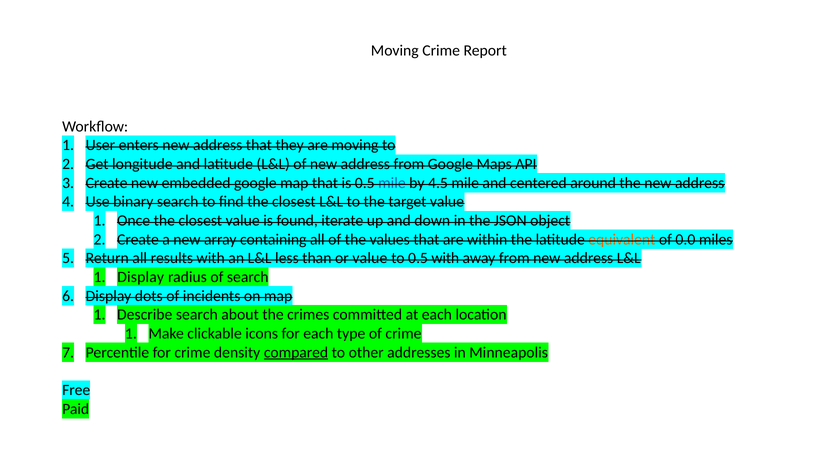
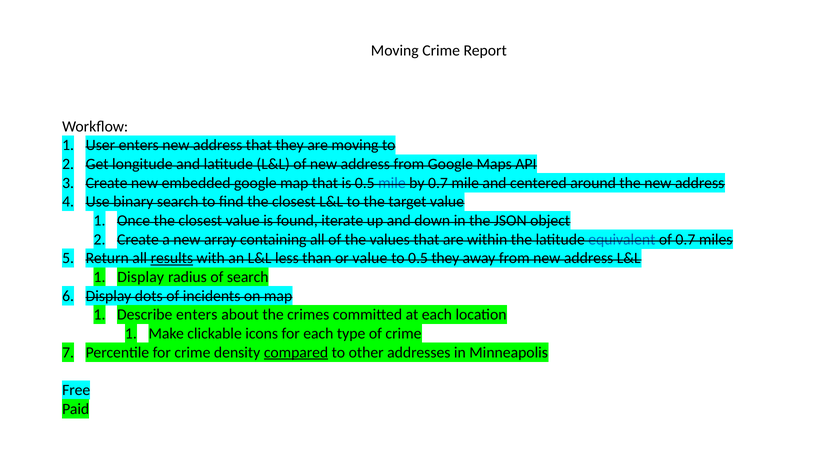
by 4.5: 4.5 -> 0.7 (438, 183)
equivalent colour: orange -> blue (622, 239)
of 0.0: 0.0 -> 0.7 (685, 239)
results underline: none -> present (172, 258)
0.5 with: with -> they (445, 258)
Describe search: search -> enters (197, 315)
